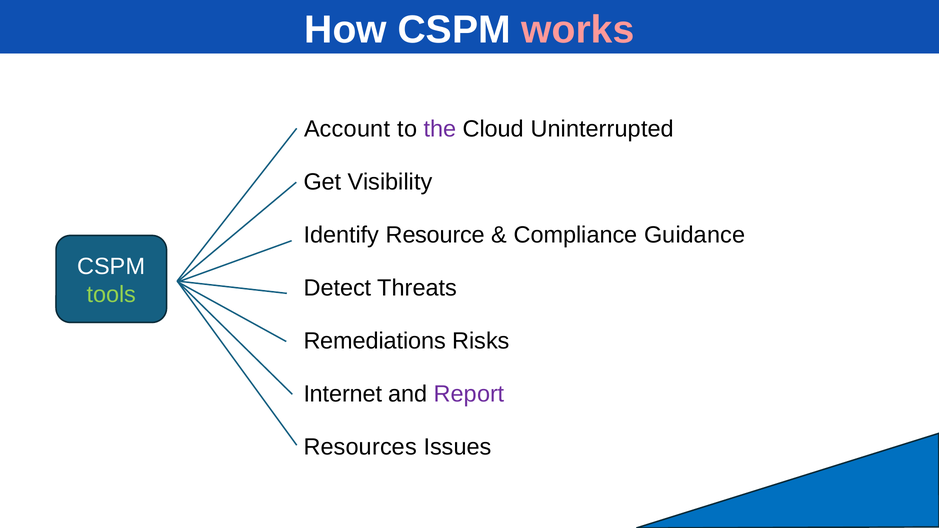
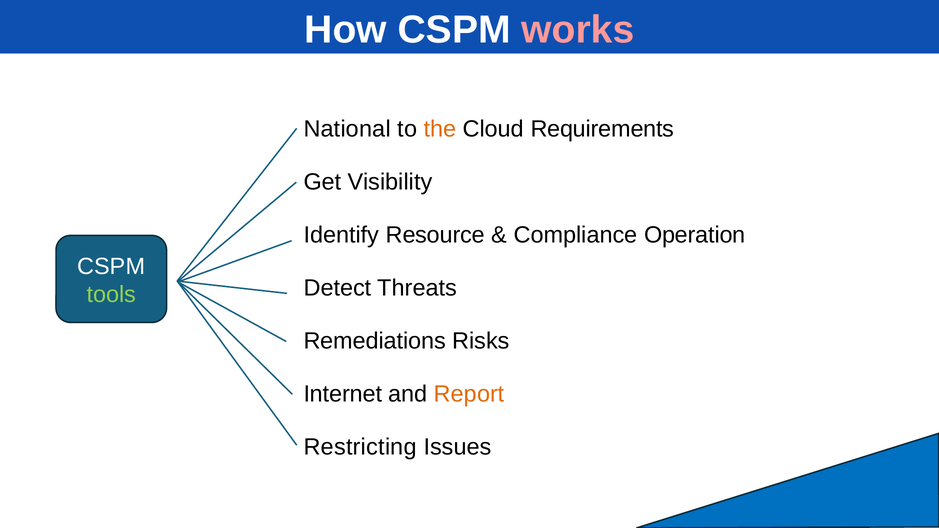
Account: Account -> National (347, 129)
the colour: purple -> orange (440, 129)
Uninterrupted: Uninterrupted -> Requirements (602, 129)
Guidance: Guidance -> Operation (695, 235)
Report colour: purple -> orange (469, 394)
Resources: Resources -> Restricting (360, 447)
